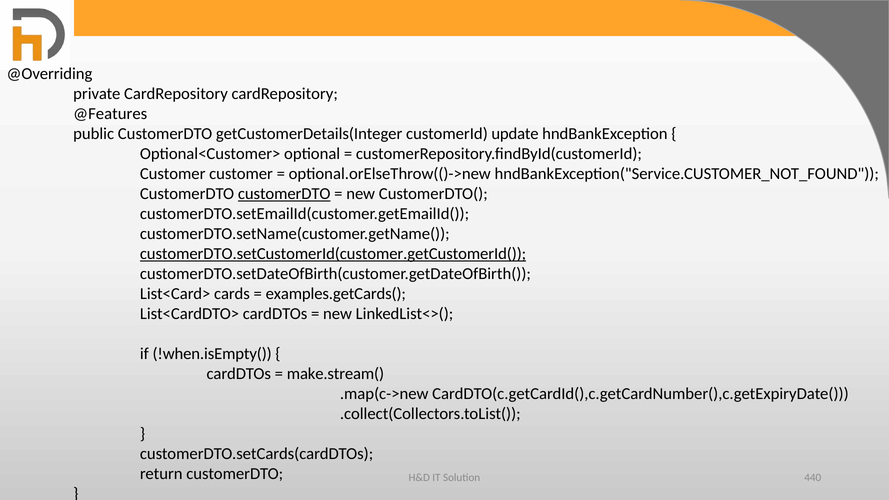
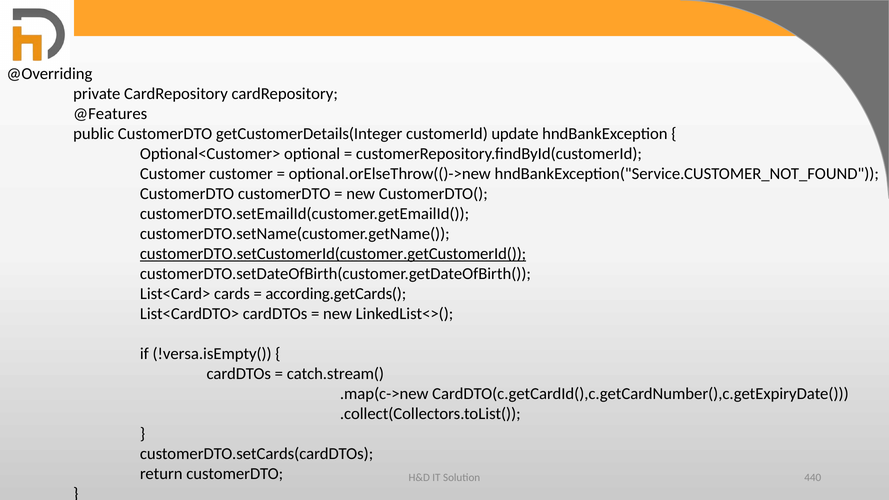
customerDTO underline: present -> none (284, 194)
examples.getCards(: examples.getCards( -> according.getCards( (336, 294)
!when.isEmpty(: !when.isEmpty( -> !versa.isEmpty( (212, 354)
make.stream(: make.stream( -> catch.stream( (335, 374)
